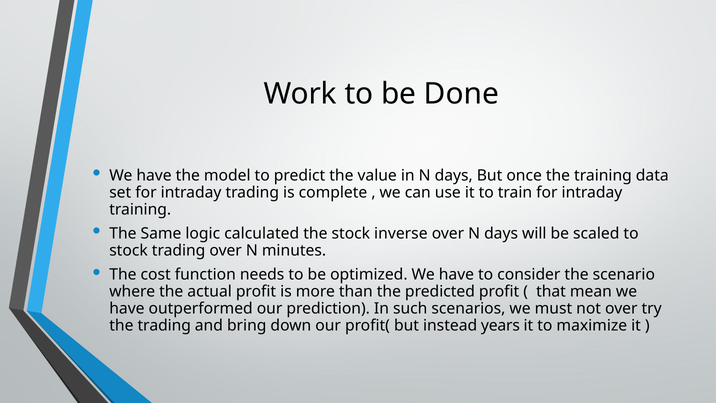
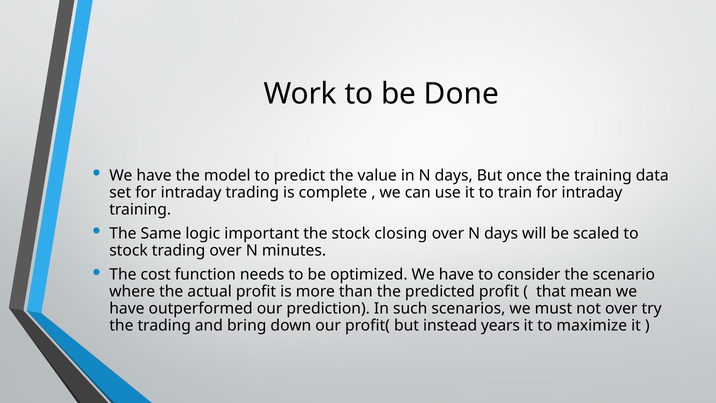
calculated: calculated -> important (262, 233)
inverse: inverse -> closing (401, 233)
